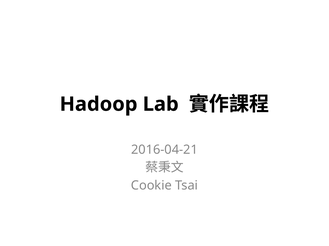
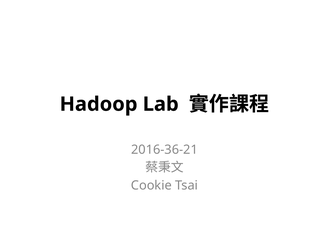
2016-04-21: 2016-04-21 -> 2016-36-21 (164, 150)
